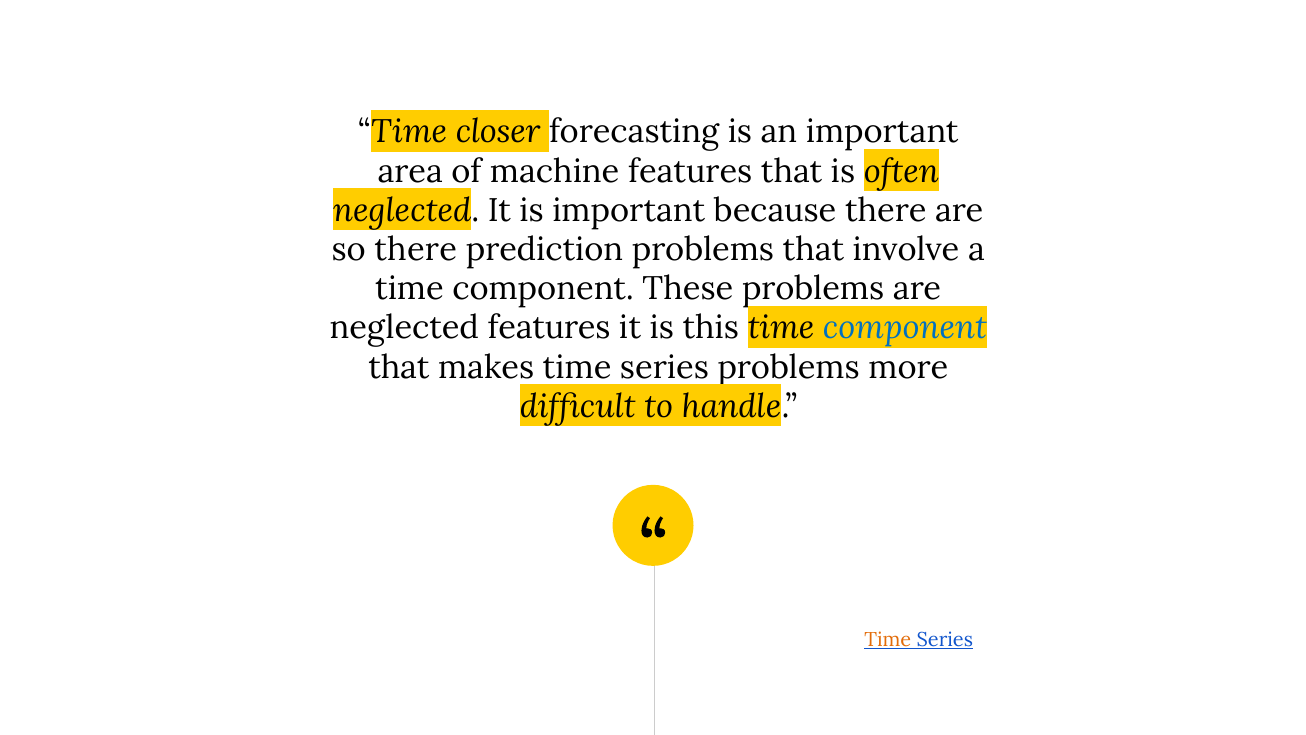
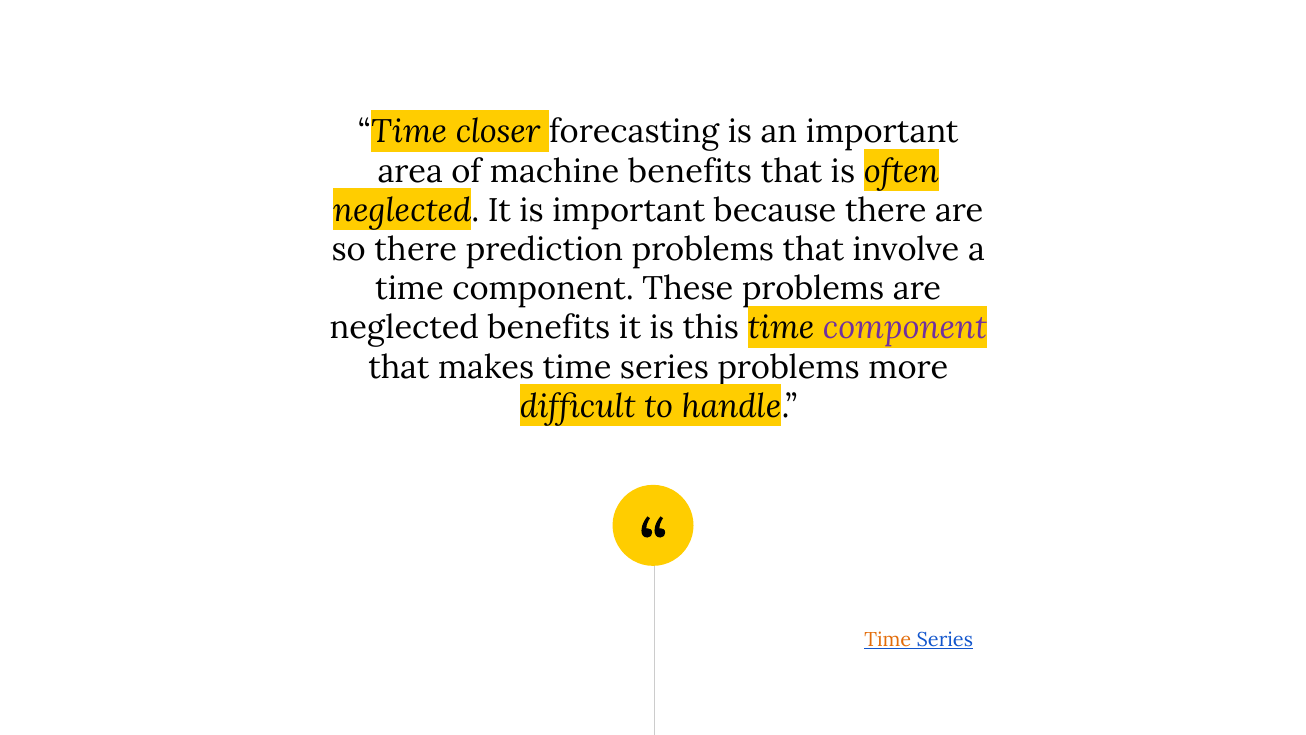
machine features: features -> benefits (690, 171)
neglected features: features -> benefits (549, 328)
component colour: blue -> purple (905, 328)
